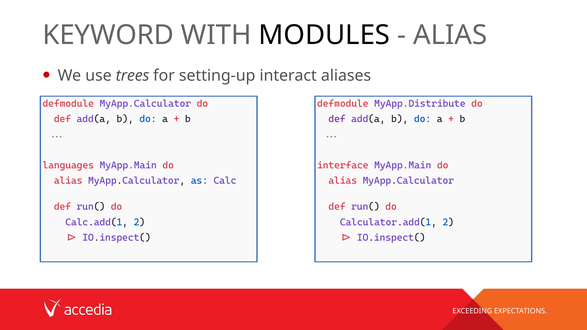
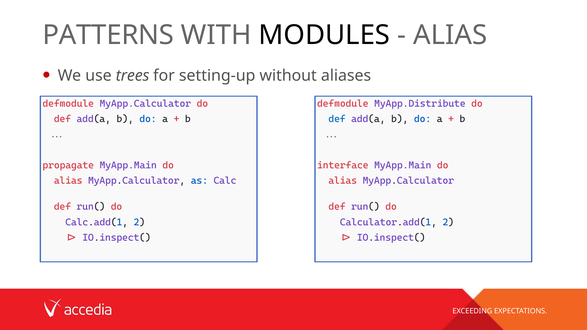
KEYWORD: KEYWORD -> PATTERNS (108, 35)
interact: interact -> without (288, 75)
def colour: purple -> blue (337, 119)
languages: languages -> propagate (68, 165)
